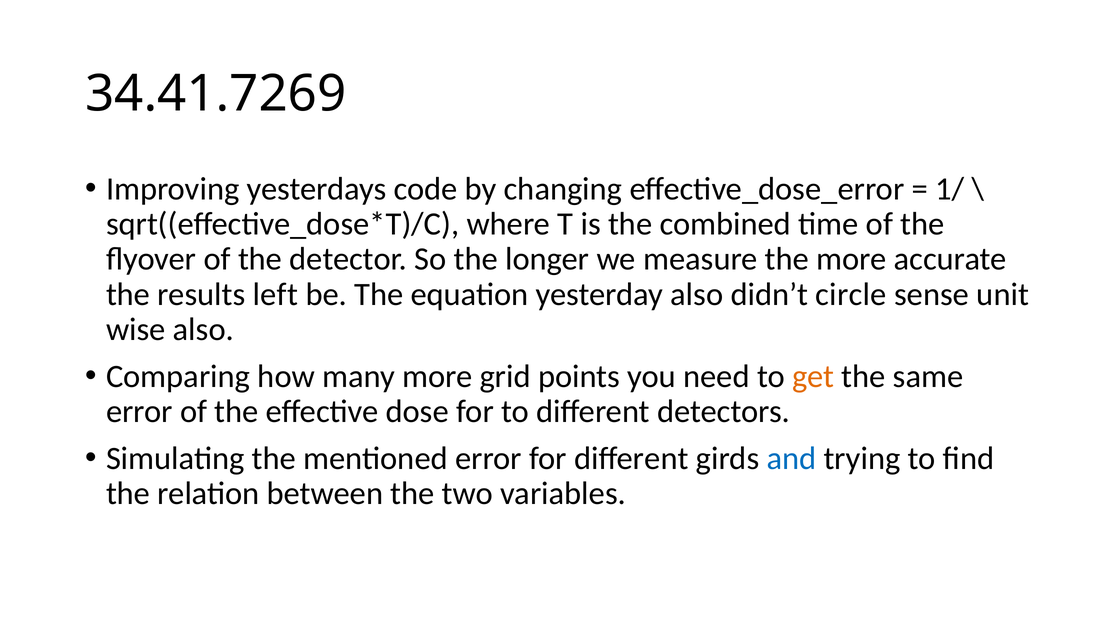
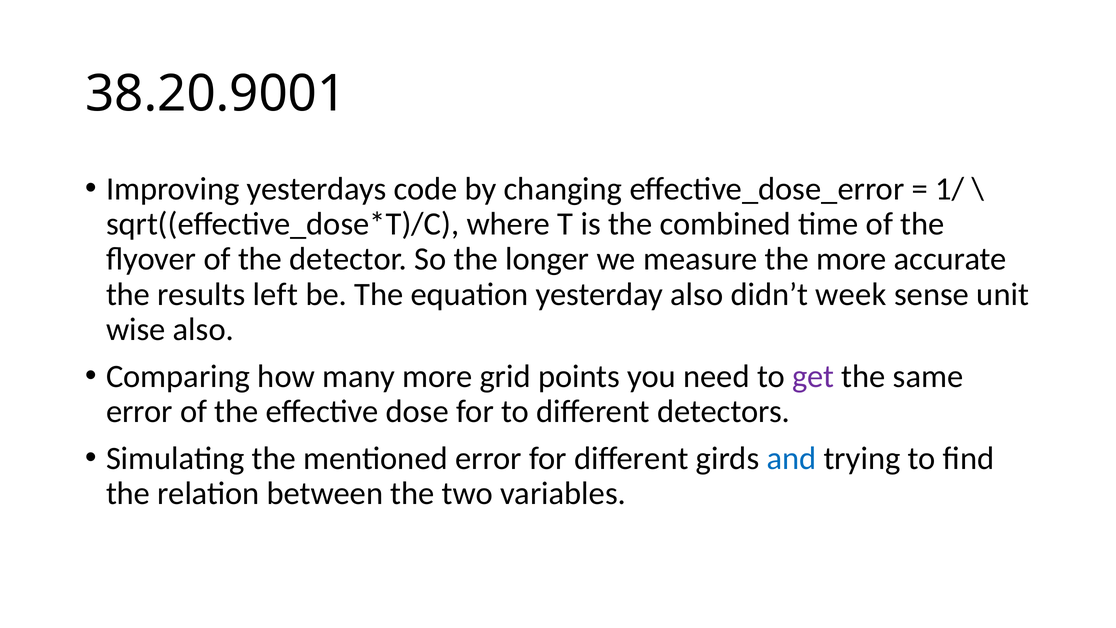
34.41.7269: 34.41.7269 -> 38.20.9001 (216, 94)
circle: circle -> week (851, 294)
get colour: orange -> purple (813, 376)
